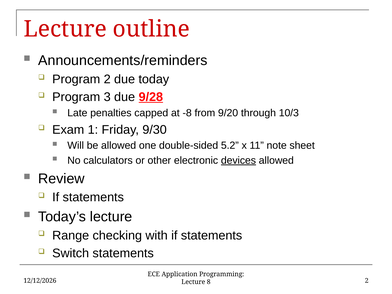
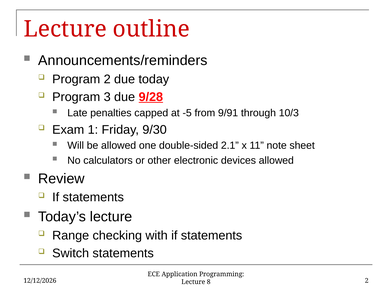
-8: -8 -> -5 (187, 113)
9/20: 9/20 -> 9/91 (228, 113)
5.2: 5.2 -> 2.1 (230, 146)
devices underline: present -> none (238, 160)
